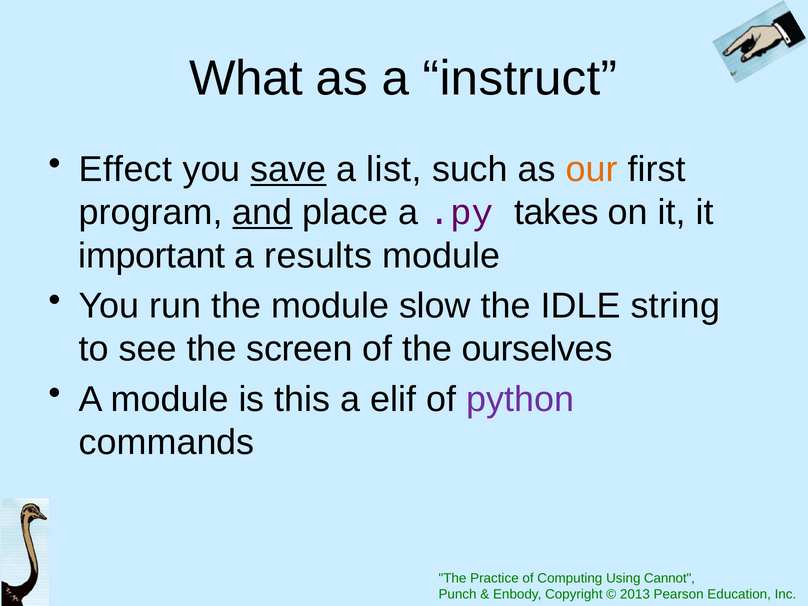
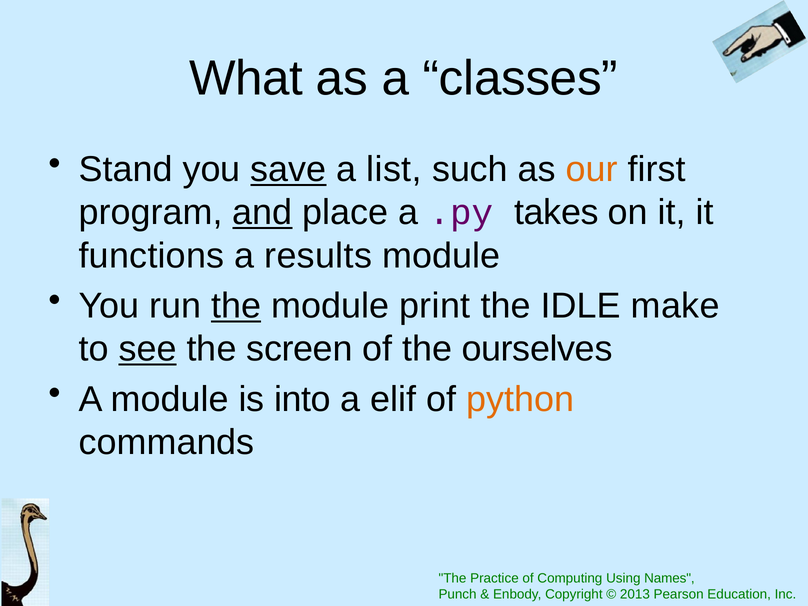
instruct: instruct -> classes (520, 78)
Effect: Effect -> Stand (126, 170)
important: important -> functions (152, 256)
the underline: none -> present (236, 306)
slow: slow -> print (435, 306)
string: string -> make (675, 306)
see underline: none -> present (148, 349)
this: this -> into (303, 399)
python colour: purple -> orange (520, 399)
Cannot: Cannot -> Names (669, 578)
